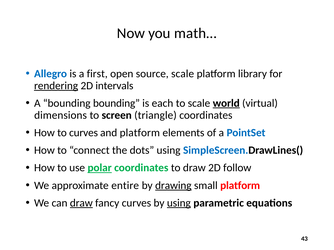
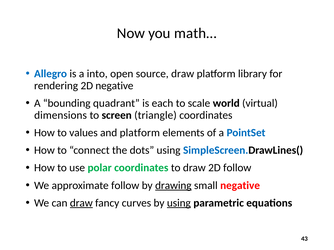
first: first -> into (97, 74)
source scale: scale -> draw (183, 74)
rendering underline: present -> none (56, 86)
2D intervals: intervals -> negative (114, 86)
bounding bounding: bounding -> quadrant (116, 103)
world underline: present -> none (226, 103)
to curves: curves -> values (84, 133)
polar underline: present -> none (100, 168)
approximate entire: entire -> follow (125, 186)
small platform: platform -> negative (240, 186)
